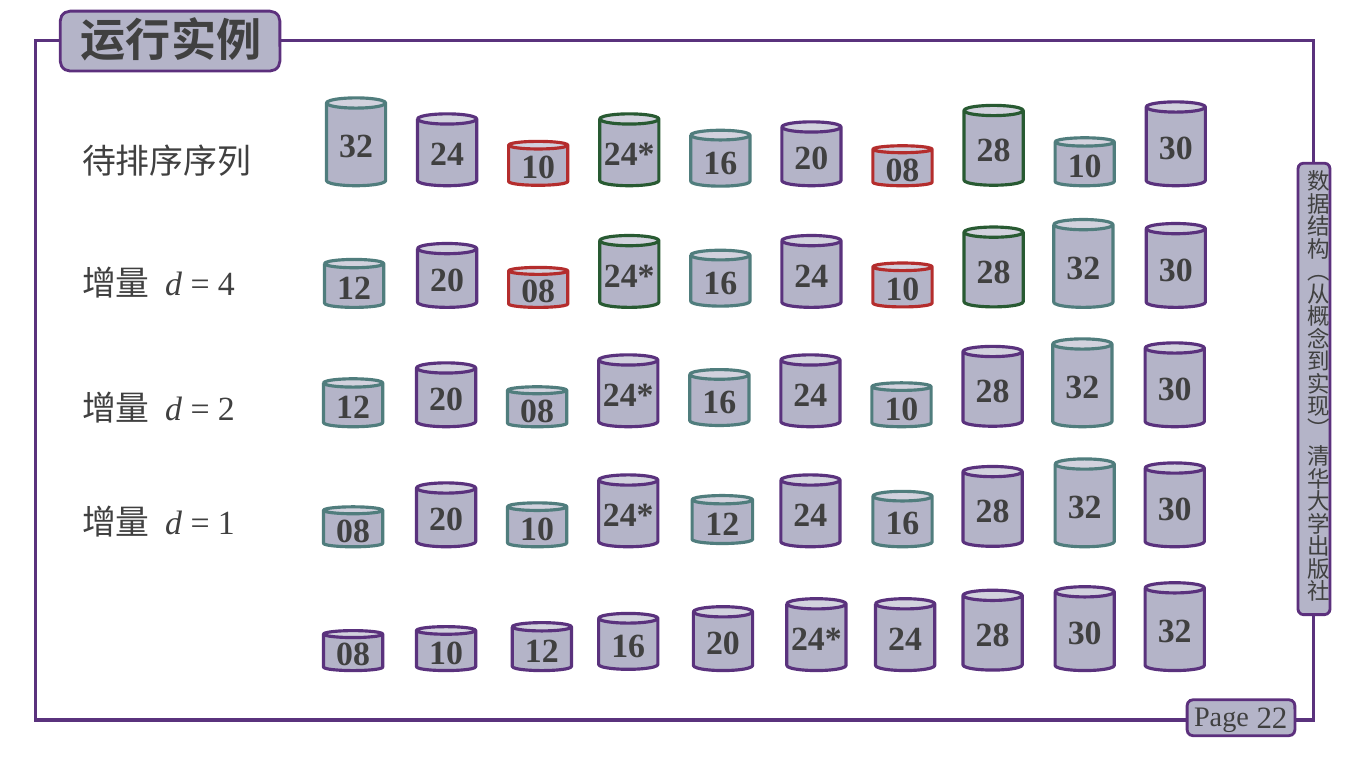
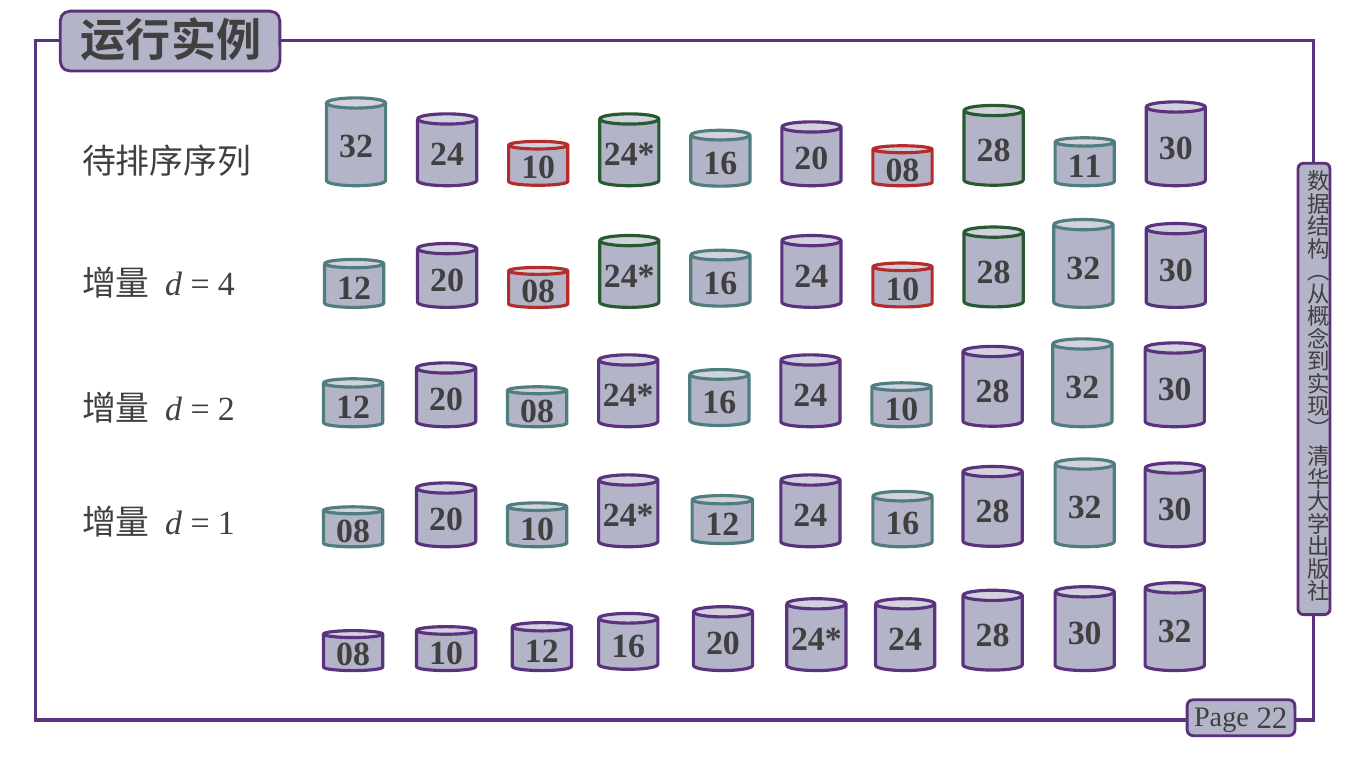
16 10: 10 -> 11 (1085, 166)
